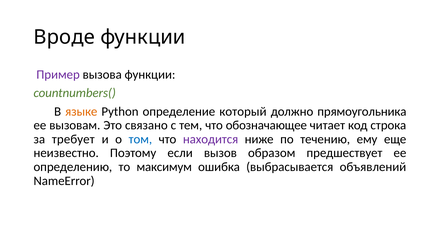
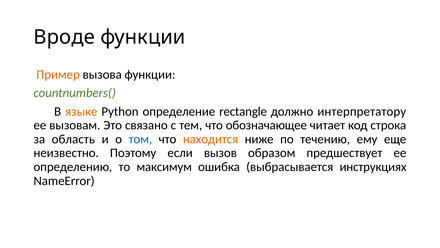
Пример colour: purple -> orange (58, 74)
который: который -> rectangle (243, 111)
прямоугольника: прямоугольника -> интерпретатору (362, 111)
требует: требует -> область (73, 139)
находится colour: purple -> orange (211, 139)
объявлений: объявлений -> инструкциях (373, 167)
